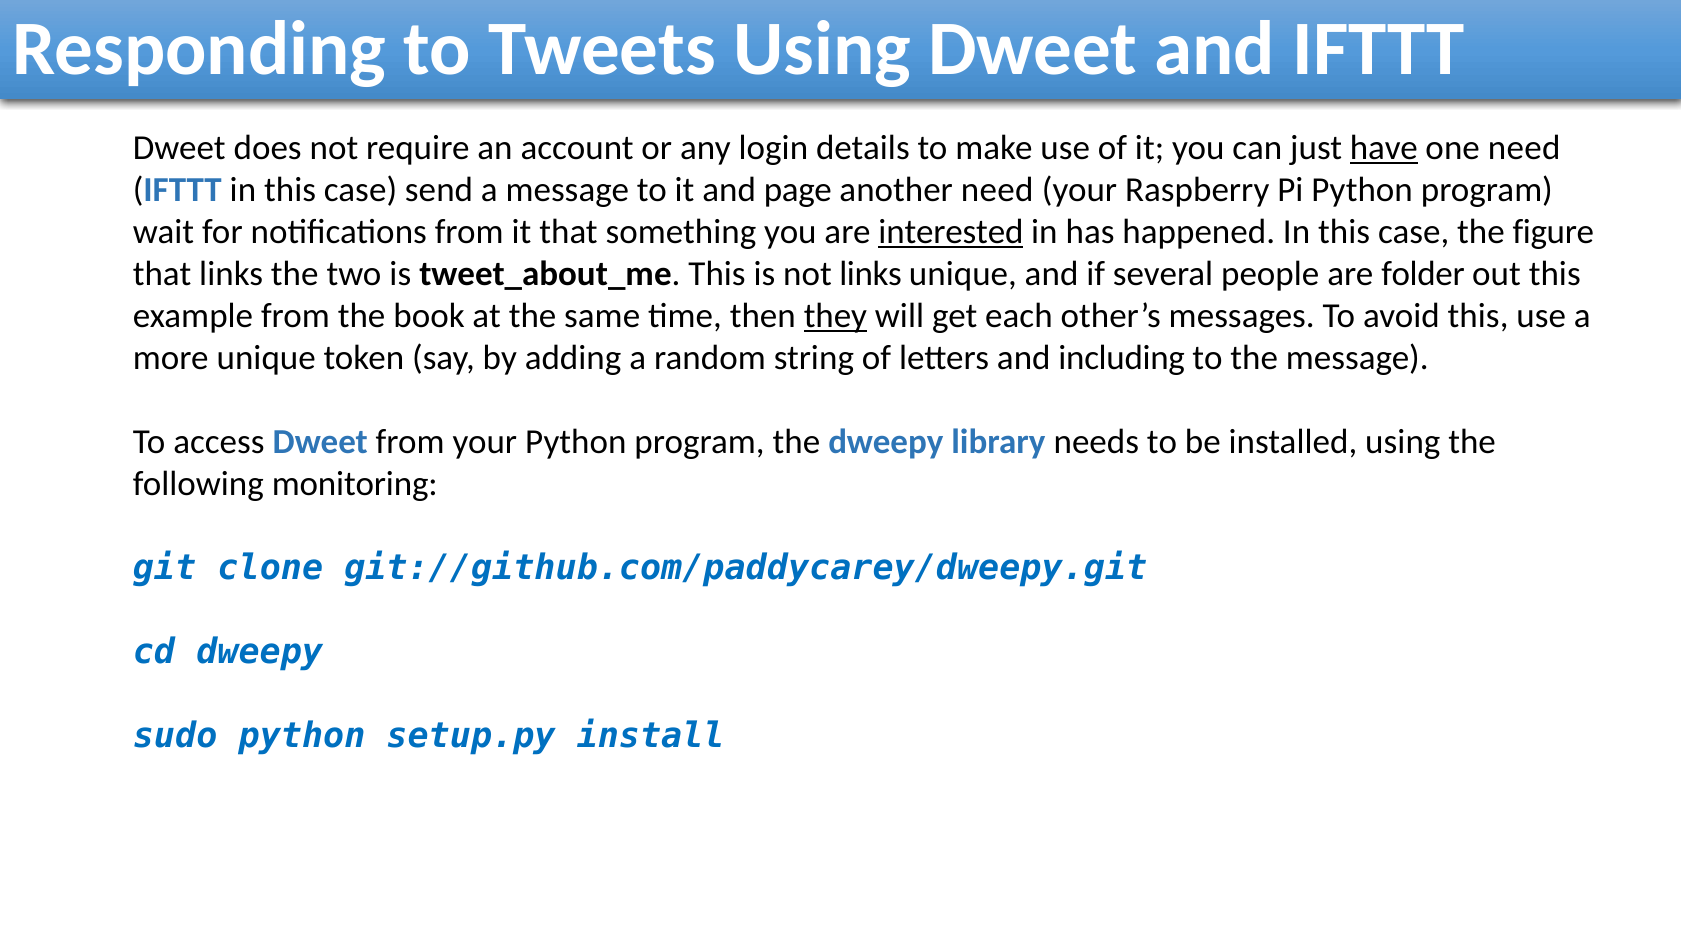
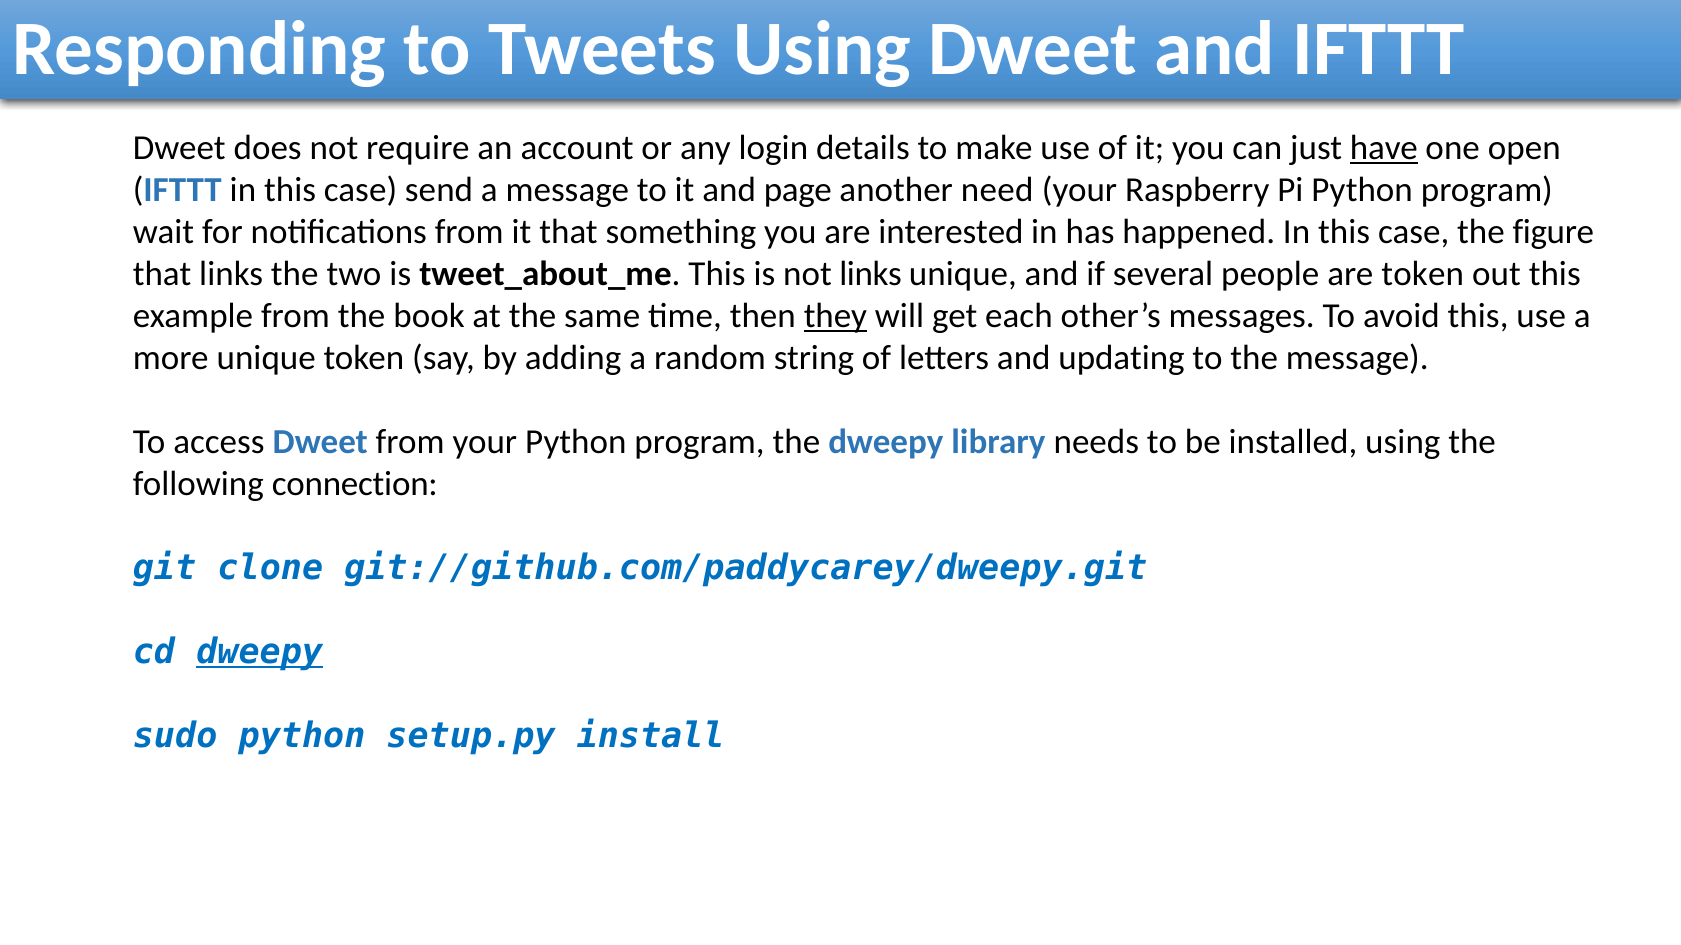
one need: need -> open (1524, 148)
interested underline: present -> none (951, 232)
are folder: folder -> token (1423, 274)
including: including -> updating (1122, 358)
monitoring: monitoring -> connection (355, 484)
dweepy underline: none -> present (260, 652)
